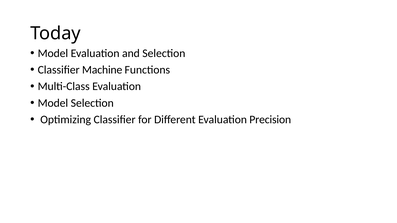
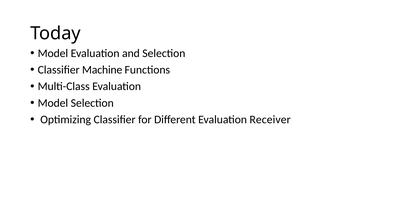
Precision: Precision -> Receiver (270, 120)
